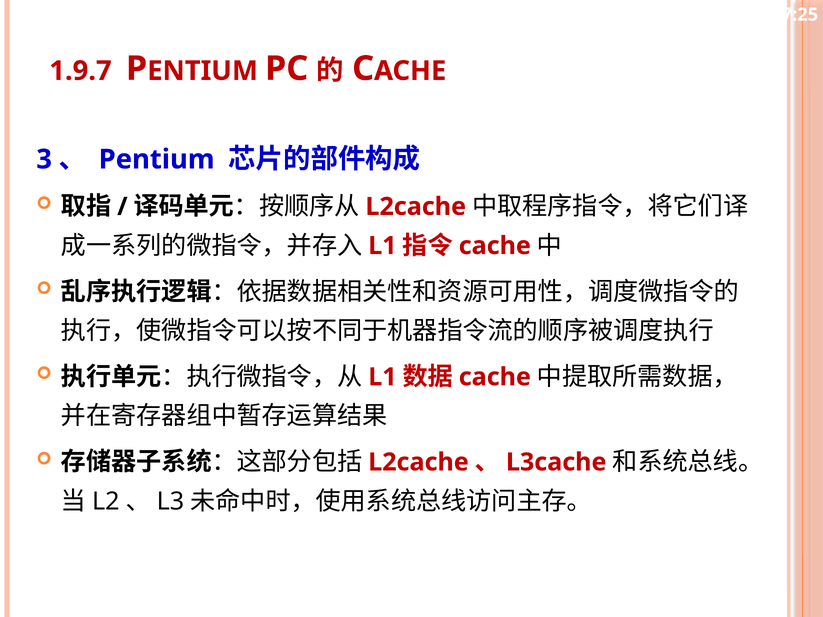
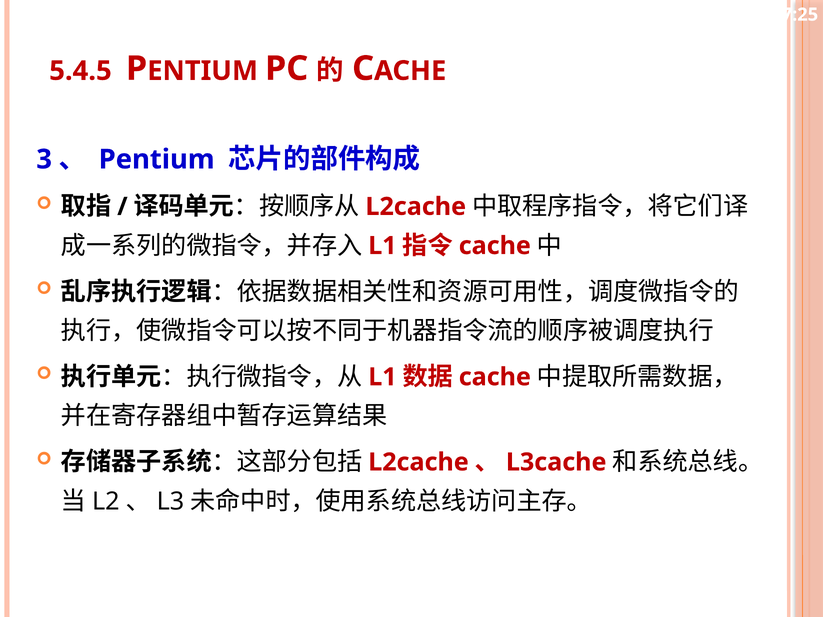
1.9.7: 1.9.7 -> 5.4.5 (80, 71)
